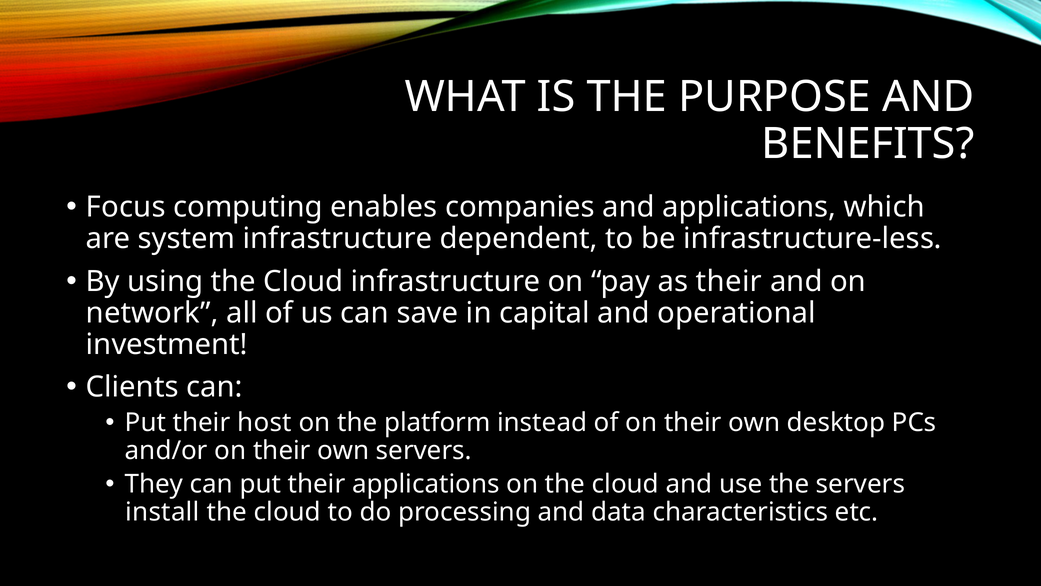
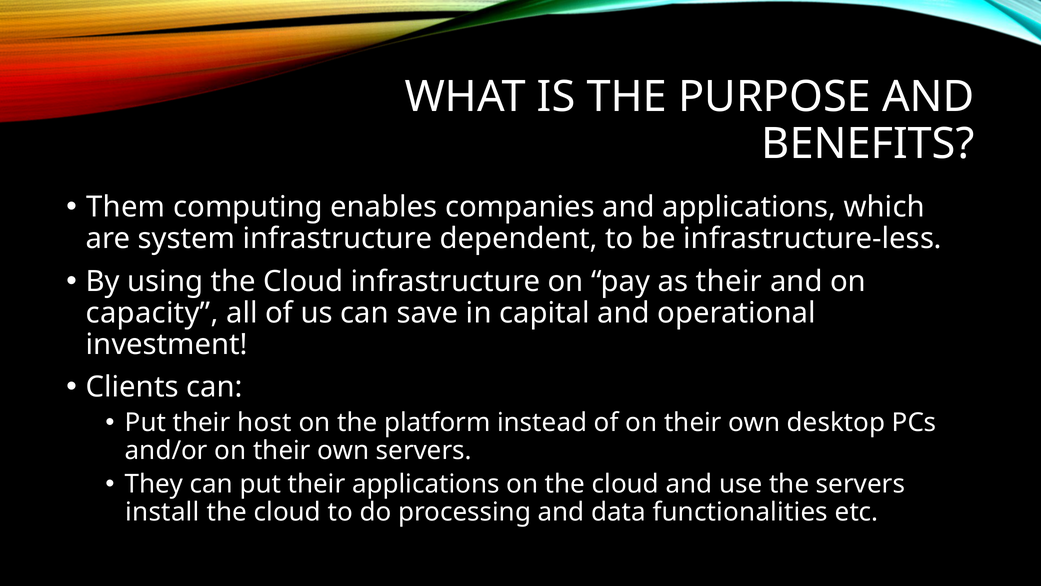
Focus: Focus -> Them (126, 207)
network: network -> capacity (152, 313)
characteristics: characteristics -> functionalities (740, 512)
